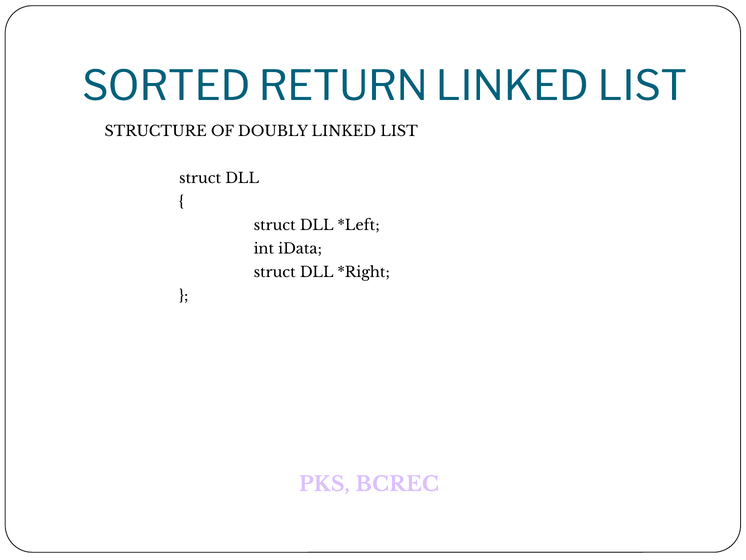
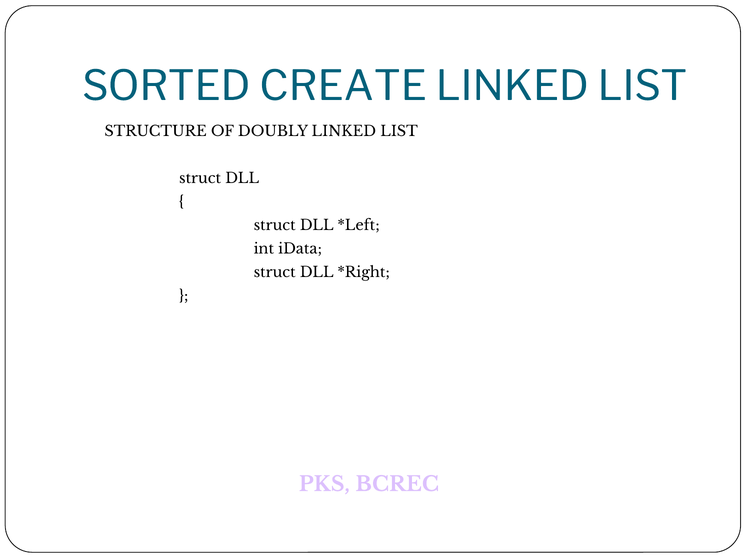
RETURN: RETURN -> CREATE (343, 86)
